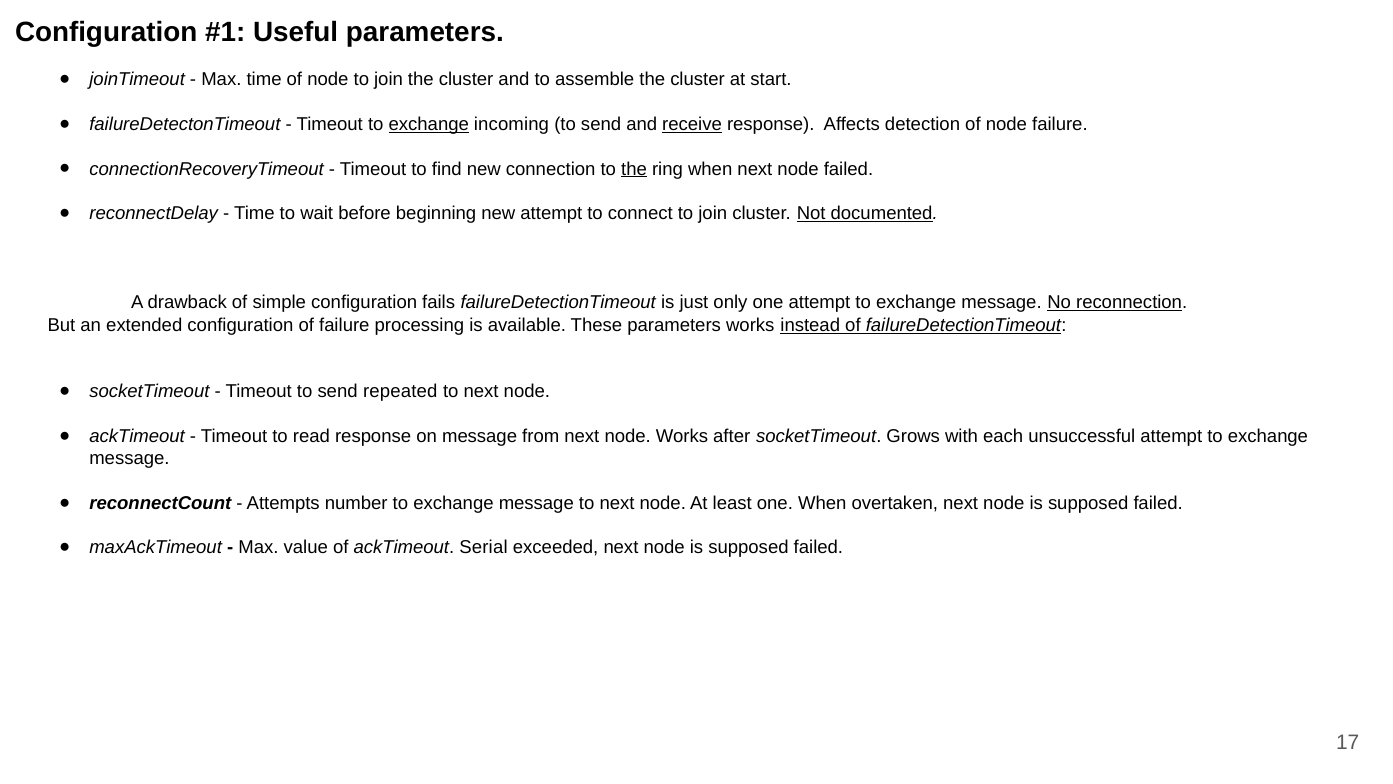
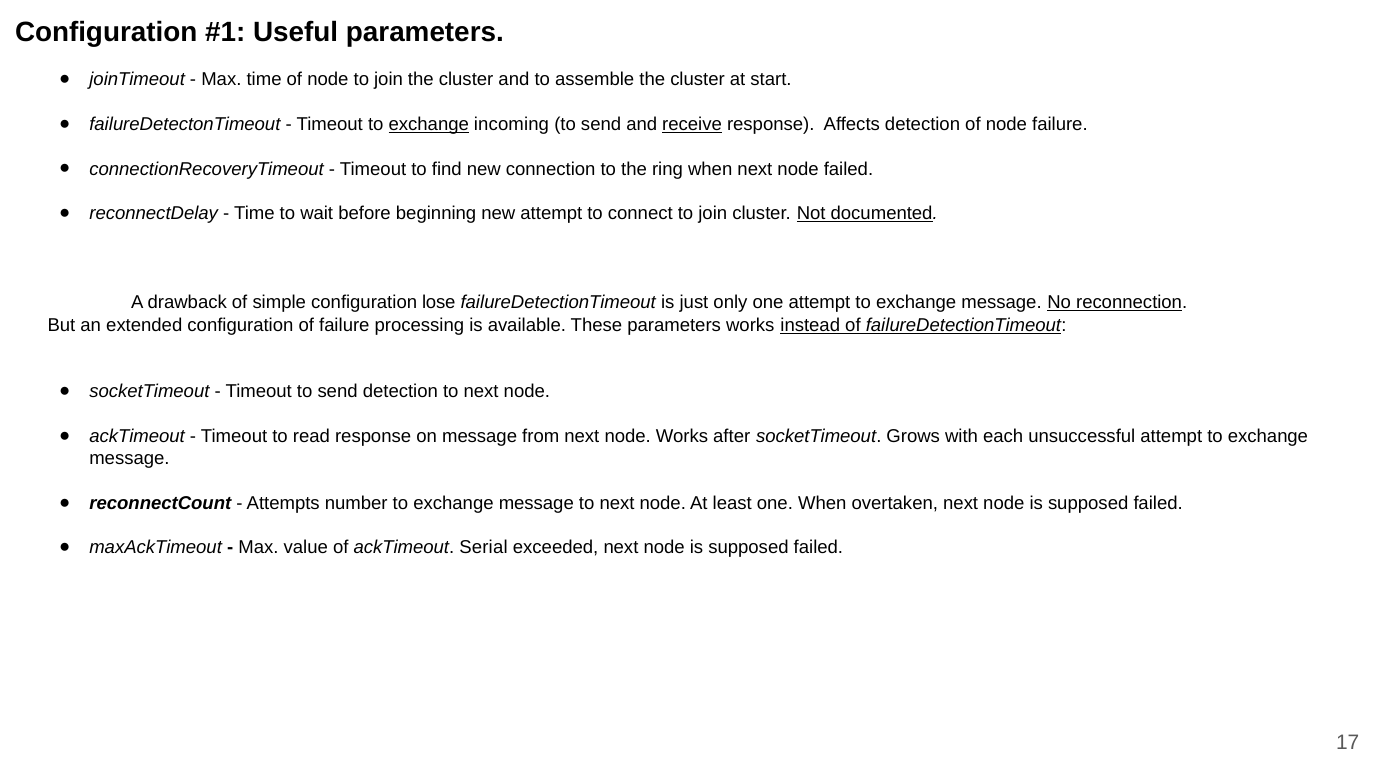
the underline: present -> none (634, 169)
fails: fails -> lose (439, 303)
send repeated: repeated -> detection (400, 392)
